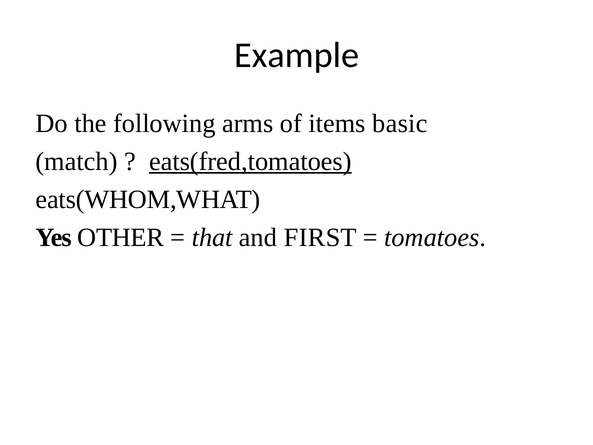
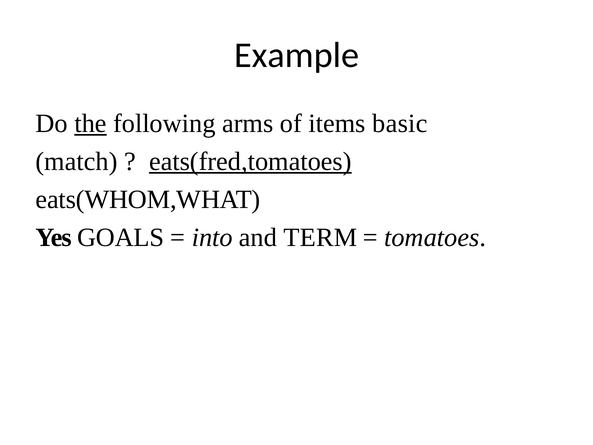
the underline: none -> present (90, 124)
OTHER: OTHER -> GOALS (121, 237)
that: that -> into (212, 237)
FIRST: FIRST -> TERM (320, 237)
